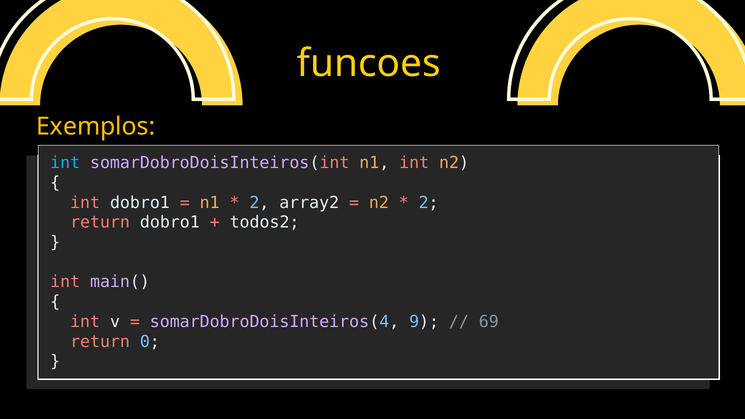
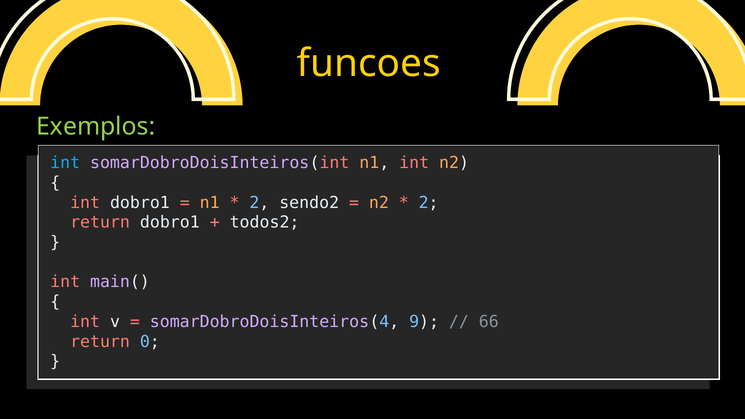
Exemplos colour: yellow -> light green (96, 126)
array2: array2 -> sendo2 (309, 203)
69: 69 -> 66 (489, 322)
